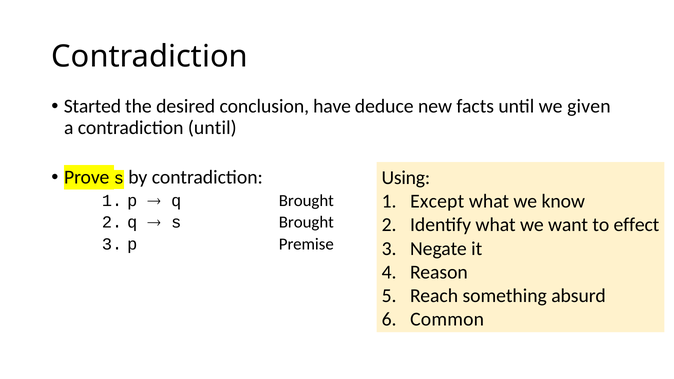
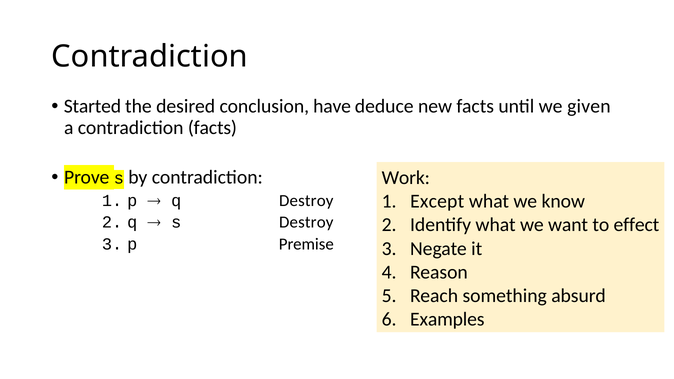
contradiction until: until -> facts (212, 128)
Using: Using -> Work (406, 178)
q Brought: Brought -> Destroy (306, 201)
s Brought: Brought -> Destroy (306, 222)
Common: Common -> Examples (447, 319)
